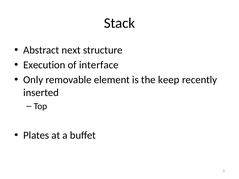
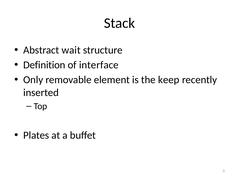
next: next -> wait (71, 50)
Execution: Execution -> Definition (44, 65)
